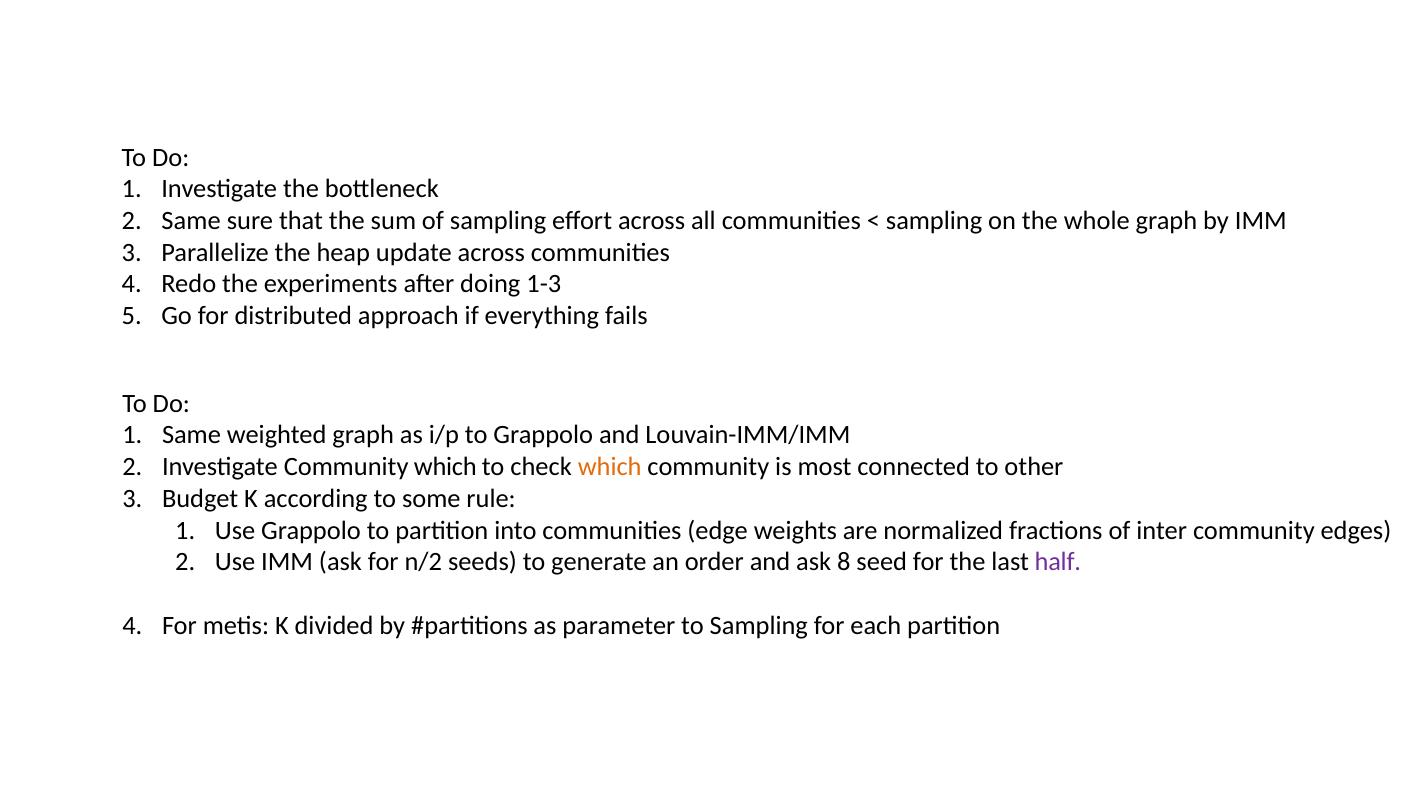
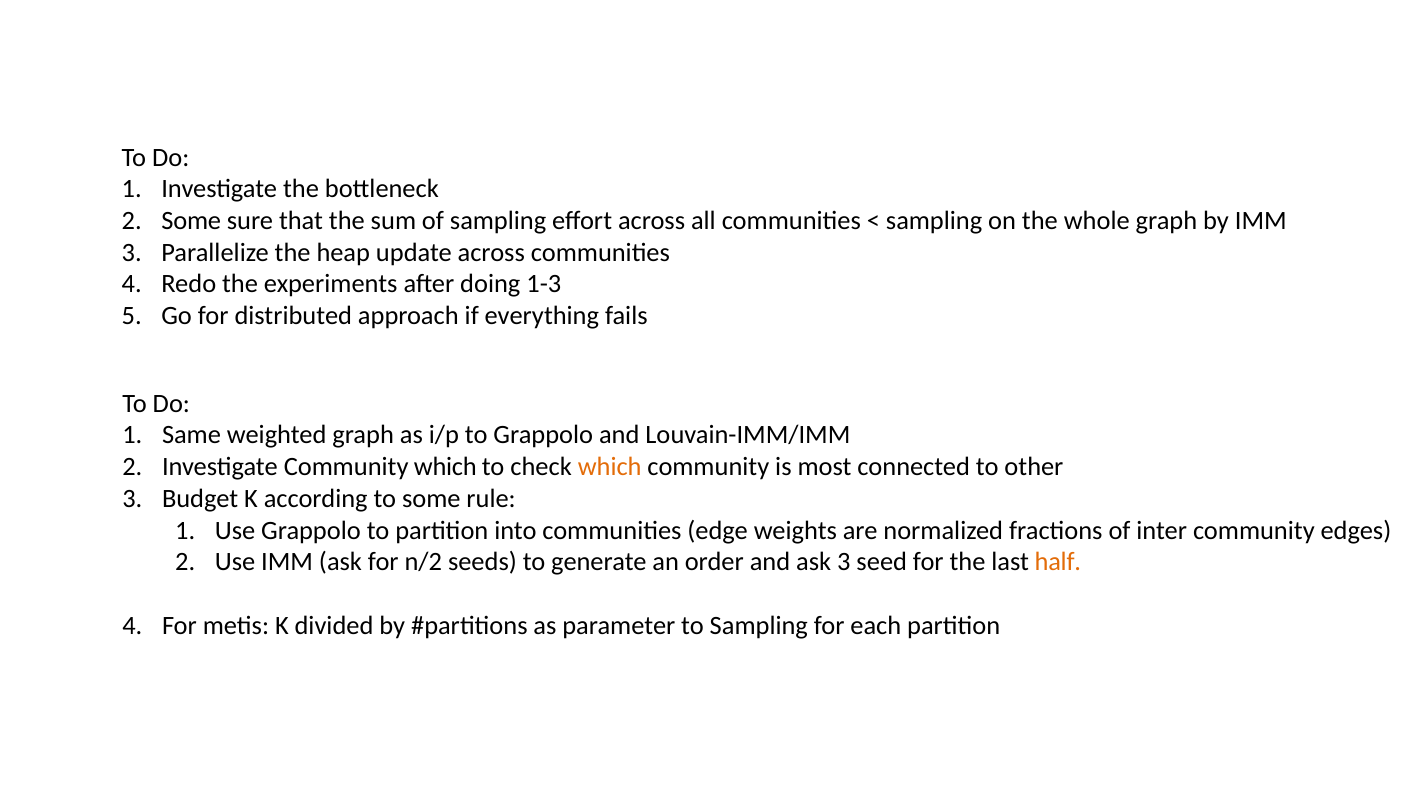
Same: Same -> Some (191, 221)
ask 8: 8 -> 3 (844, 562)
half colour: purple -> orange (1058, 562)
